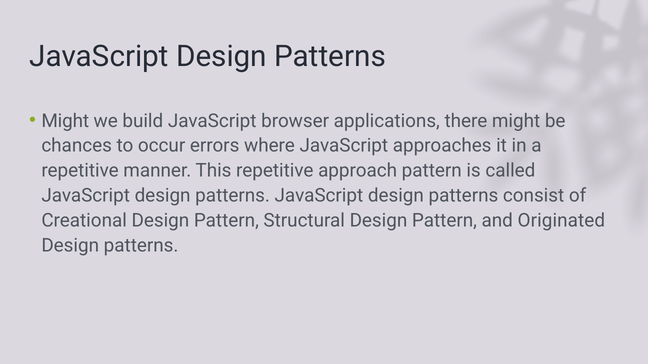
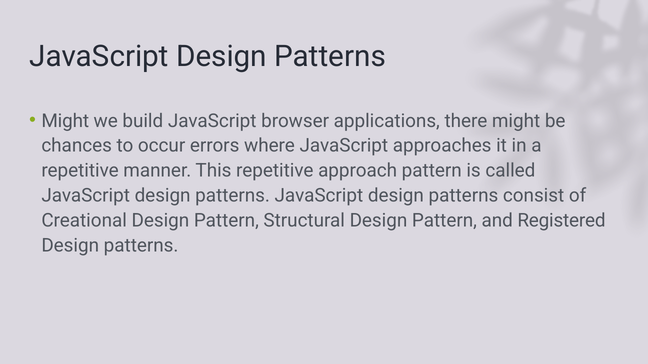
Originated: Originated -> Registered (561, 221)
